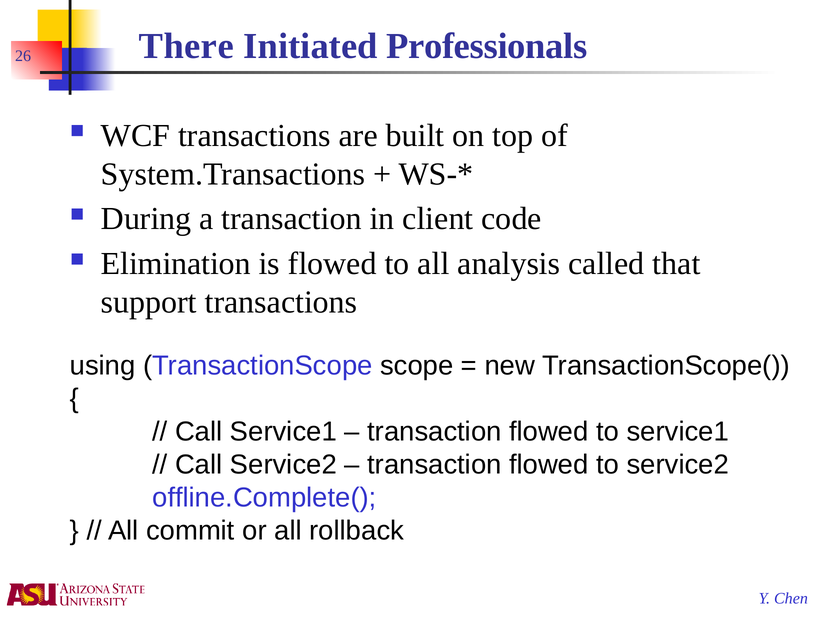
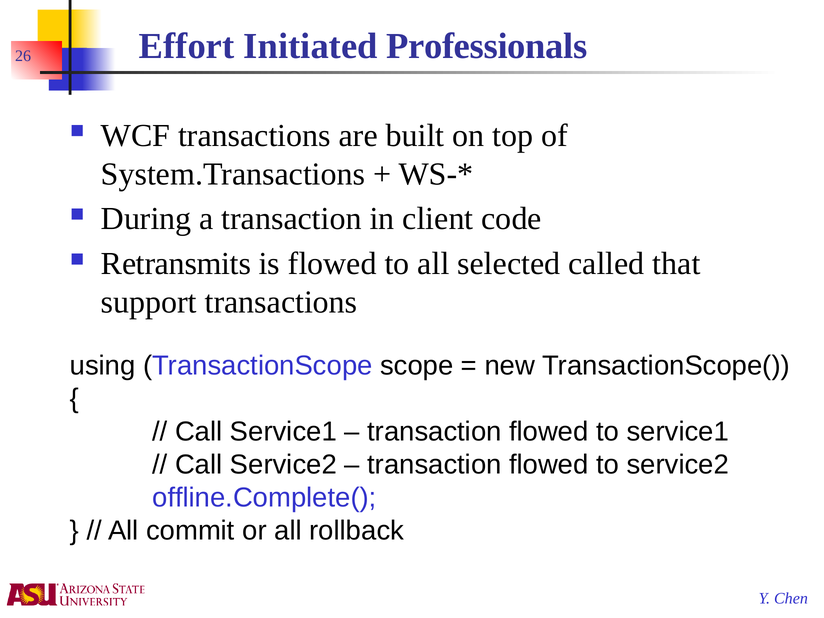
There: There -> Effort (187, 46)
Elimination: Elimination -> Retransmits (176, 264)
analysis: analysis -> selected (509, 264)
